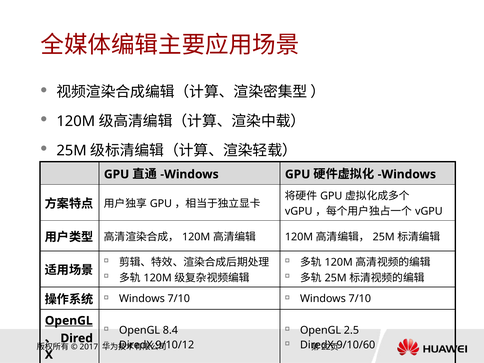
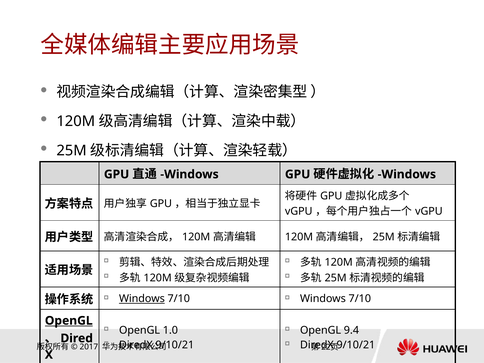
Windows underline: none -> present (142, 299)
8.4: 8.4 -> 1.0 (170, 330)
2.5: 2.5 -> 9.4 (351, 330)
9/10/12: 9/10/12 -> 9/10/21 (175, 345)
9/10/60: 9/10/60 -> 9/10/21 (356, 345)
